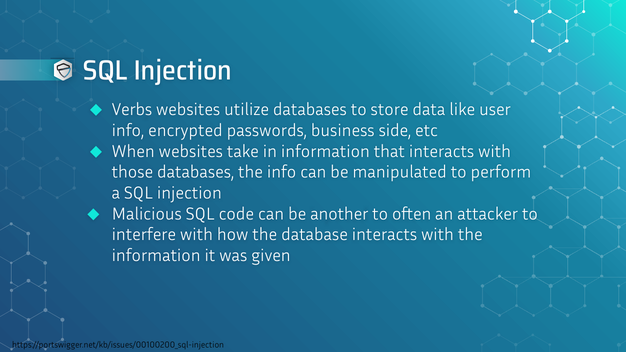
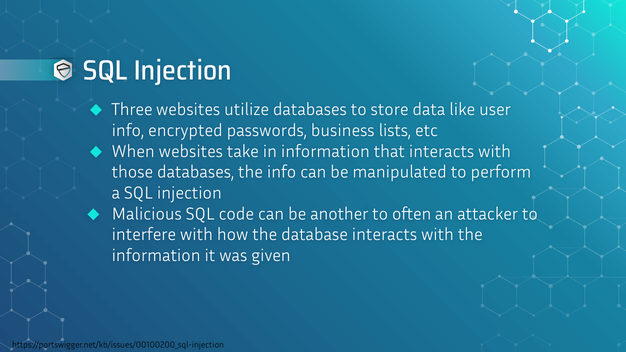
Verbs: Verbs -> Three (132, 110)
side: side -> lists (395, 130)
